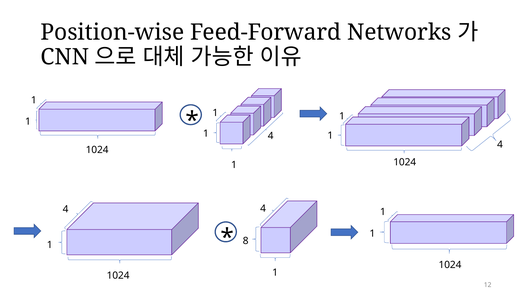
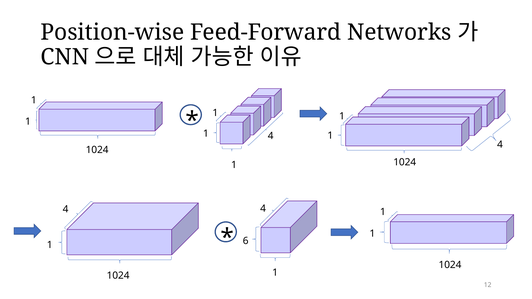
8: 8 -> 6 (246, 241)
